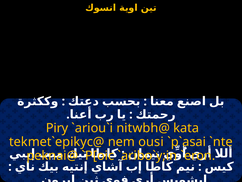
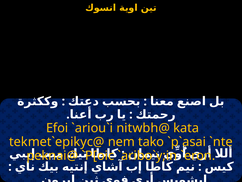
Piry: Piry -> Efoi (57, 128)
ousi: ousi -> tako (151, 141)
